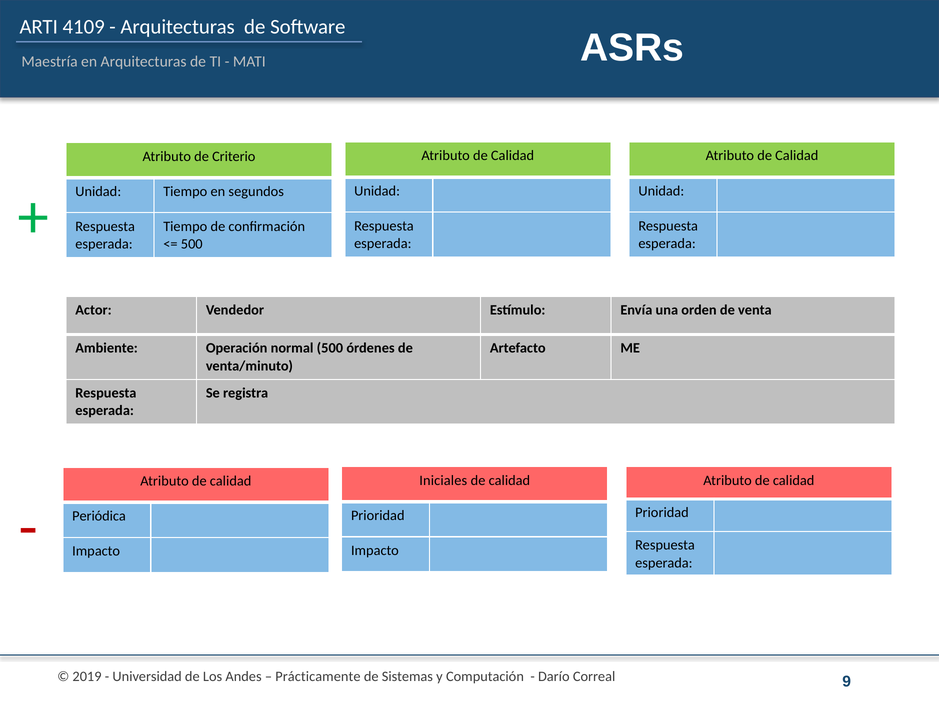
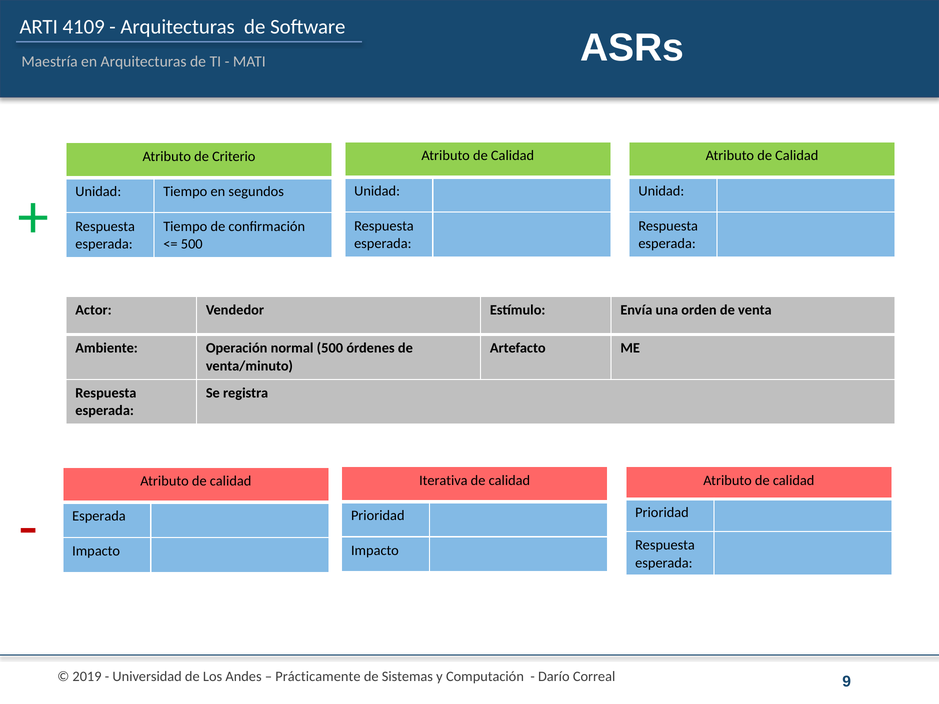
Iniciales: Iniciales -> Iterativa (443, 481)
Periódica: Periódica -> Esperada (99, 516)
